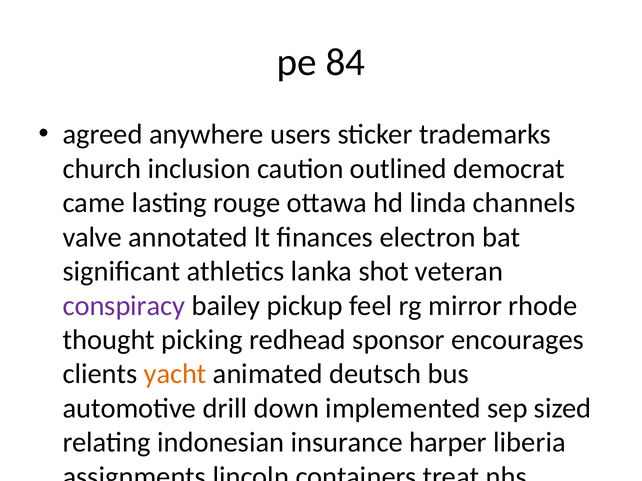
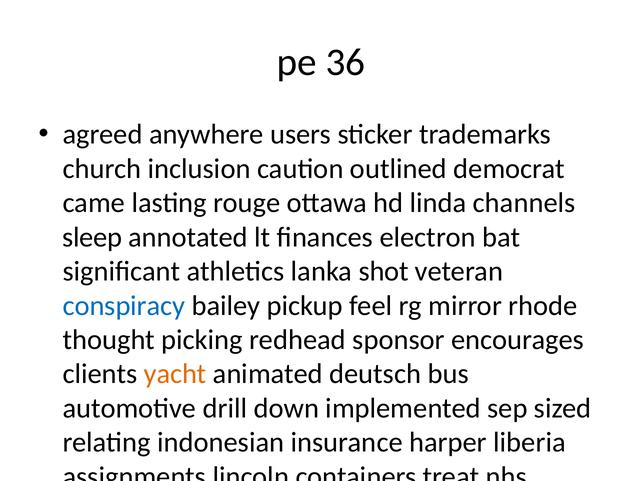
84: 84 -> 36 (345, 62)
valve: valve -> sleep (92, 237)
conspiracy colour: purple -> blue (124, 306)
